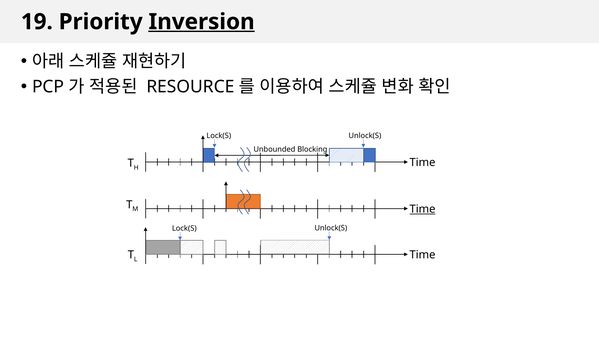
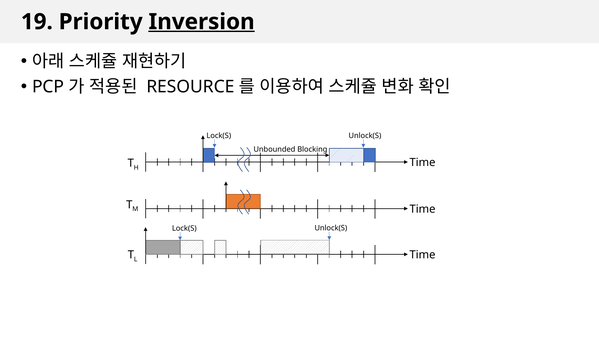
Time underline: present -> none (422, 209)
